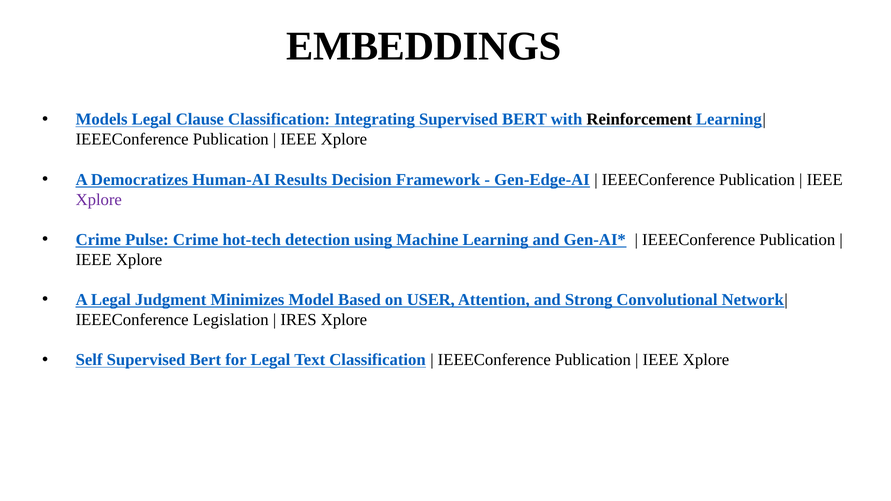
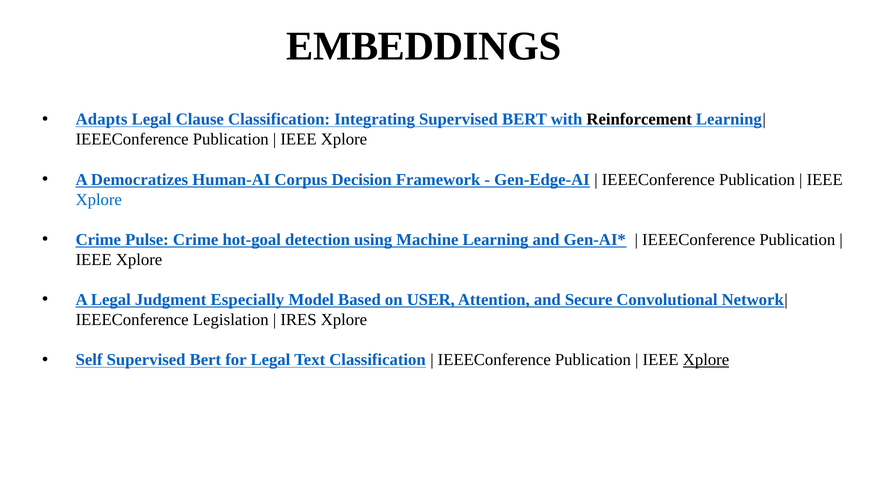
Models: Models -> Adapts (102, 119)
Results: Results -> Corpus (301, 180)
Xplore colour: purple -> blue (99, 200)
hot-tech: hot-tech -> hot-goal (252, 240)
Minimizes: Minimizes -> Especially (247, 300)
Strong: Strong -> Secure (589, 300)
Xplore underline: none -> present (706, 360)
